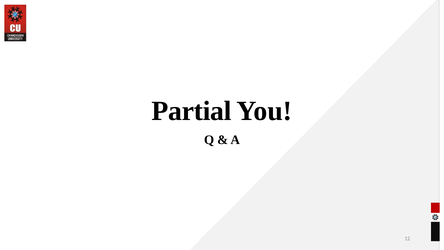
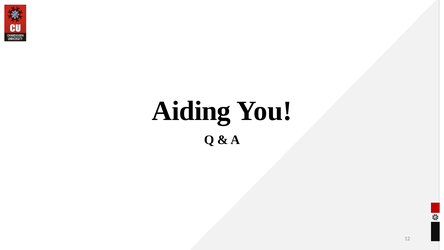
Partial: Partial -> Aiding (191, 111)
